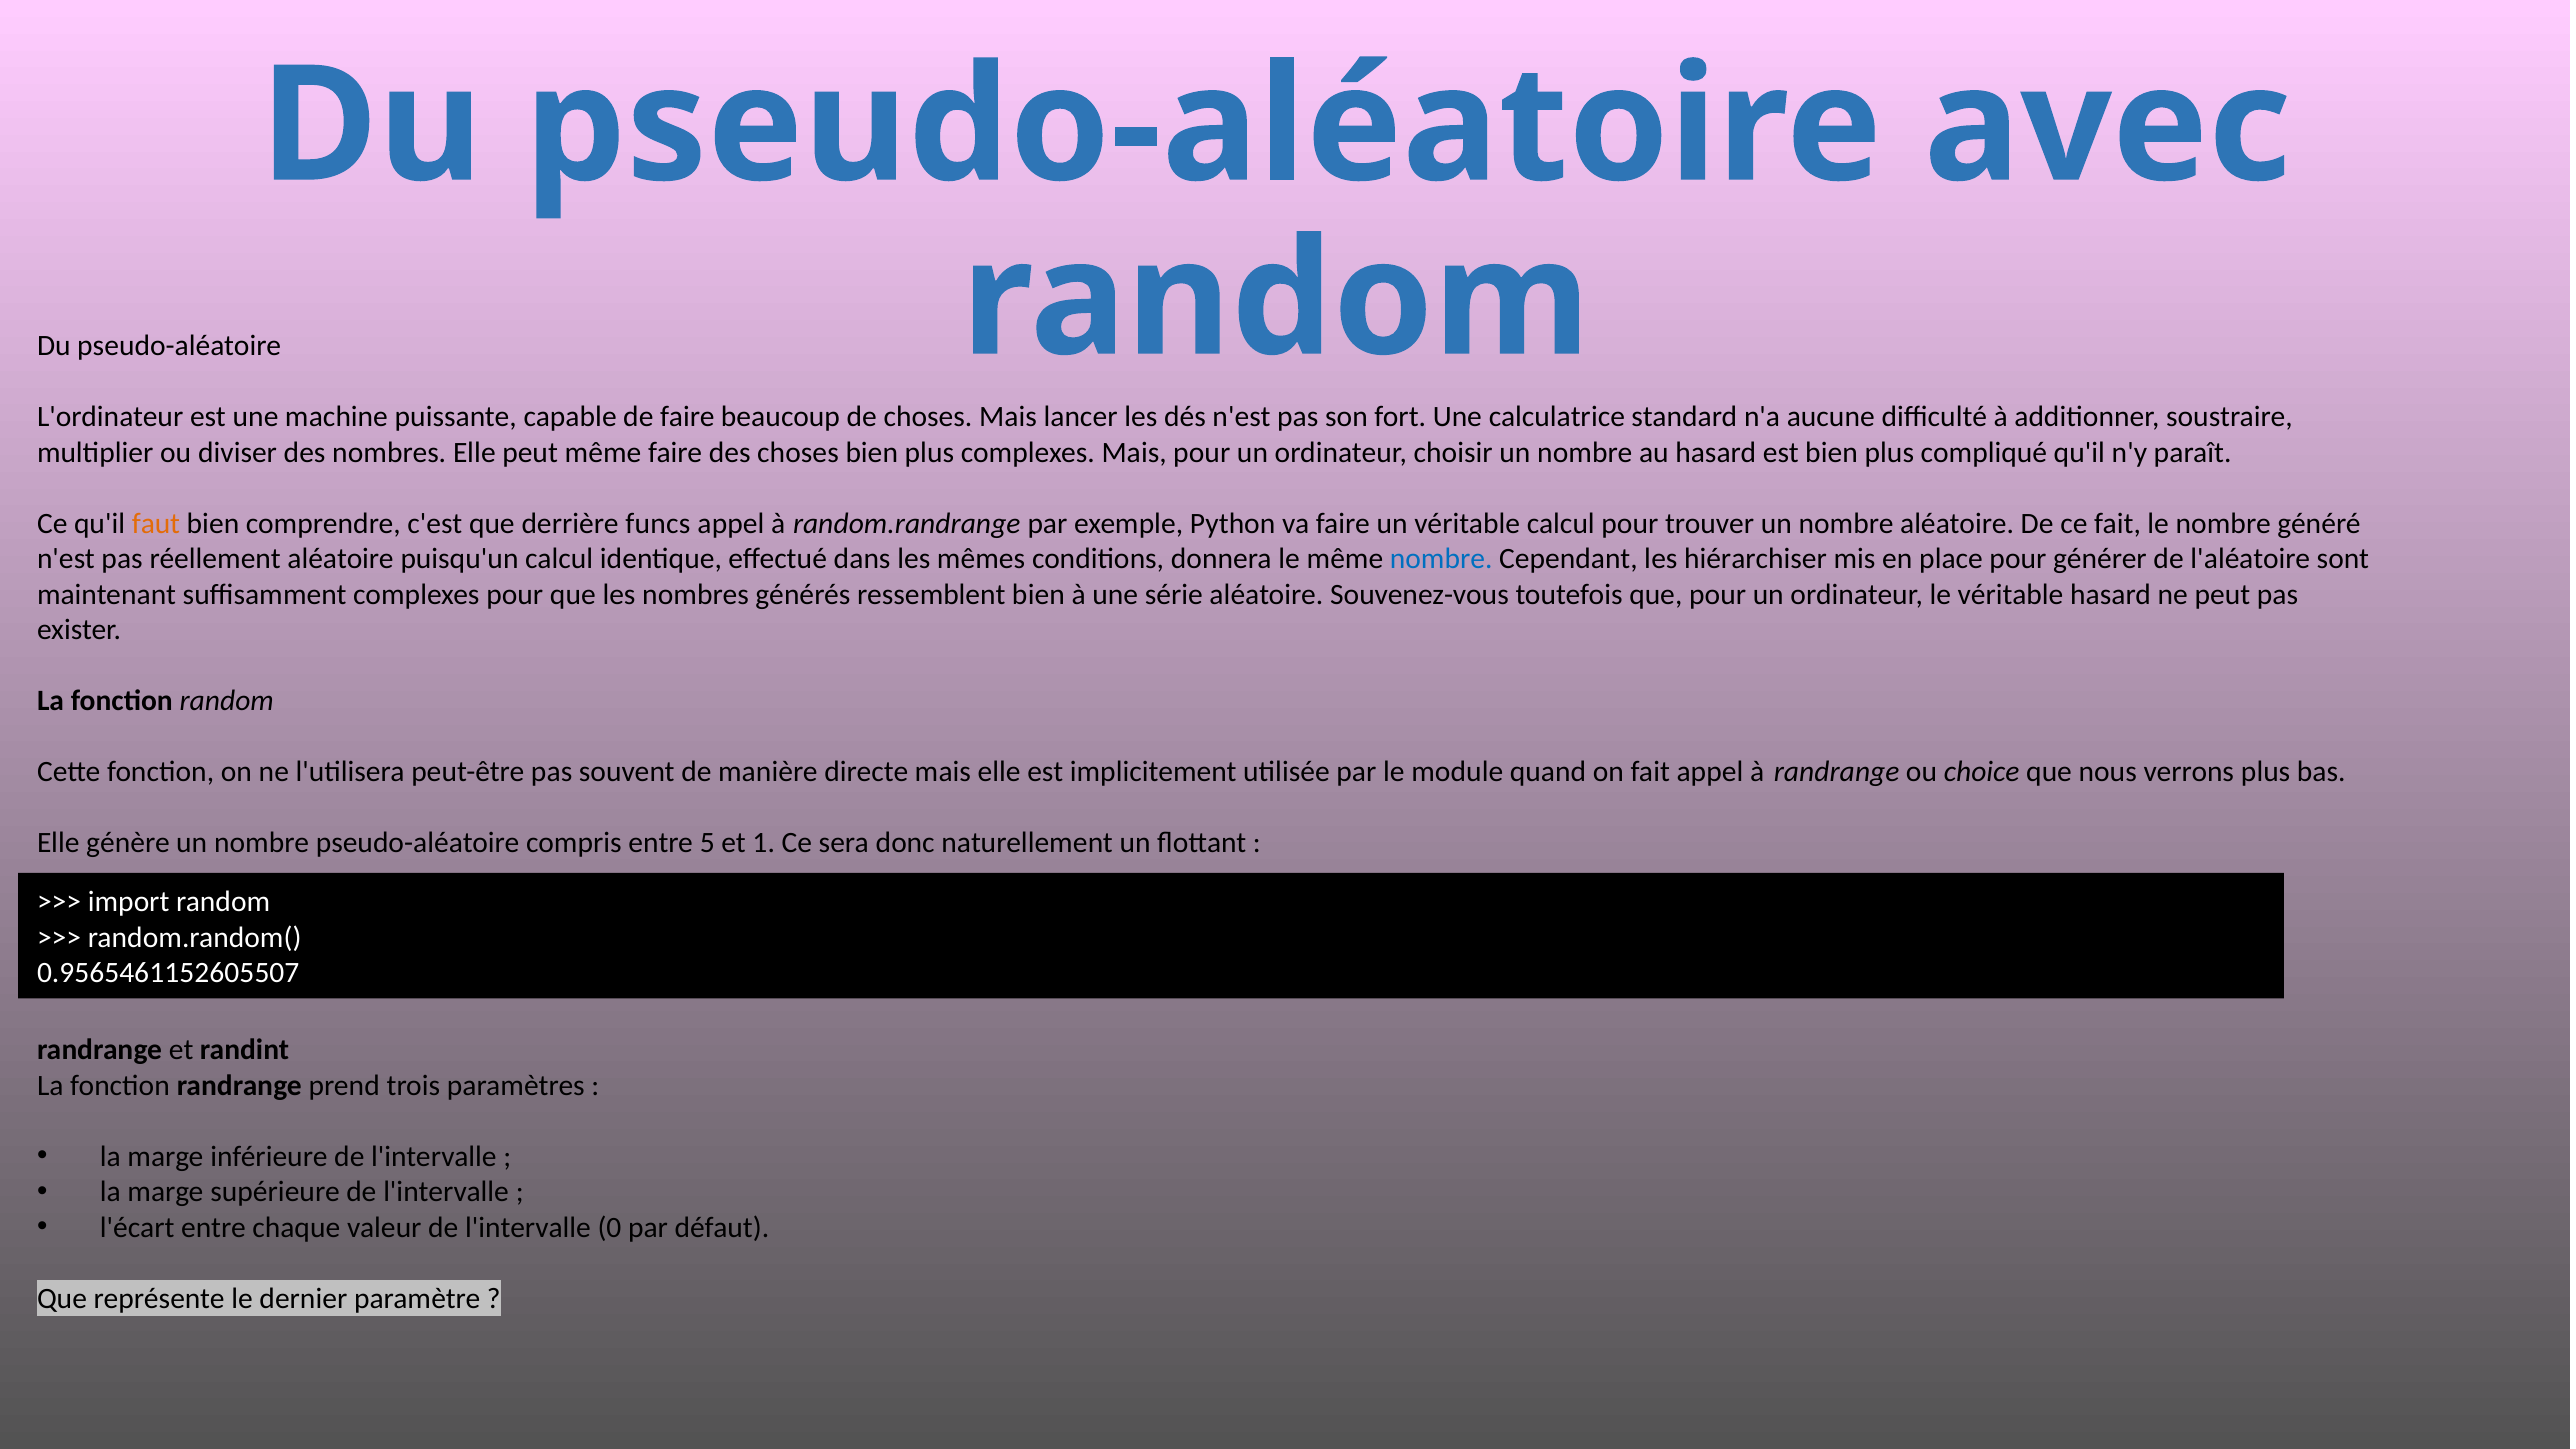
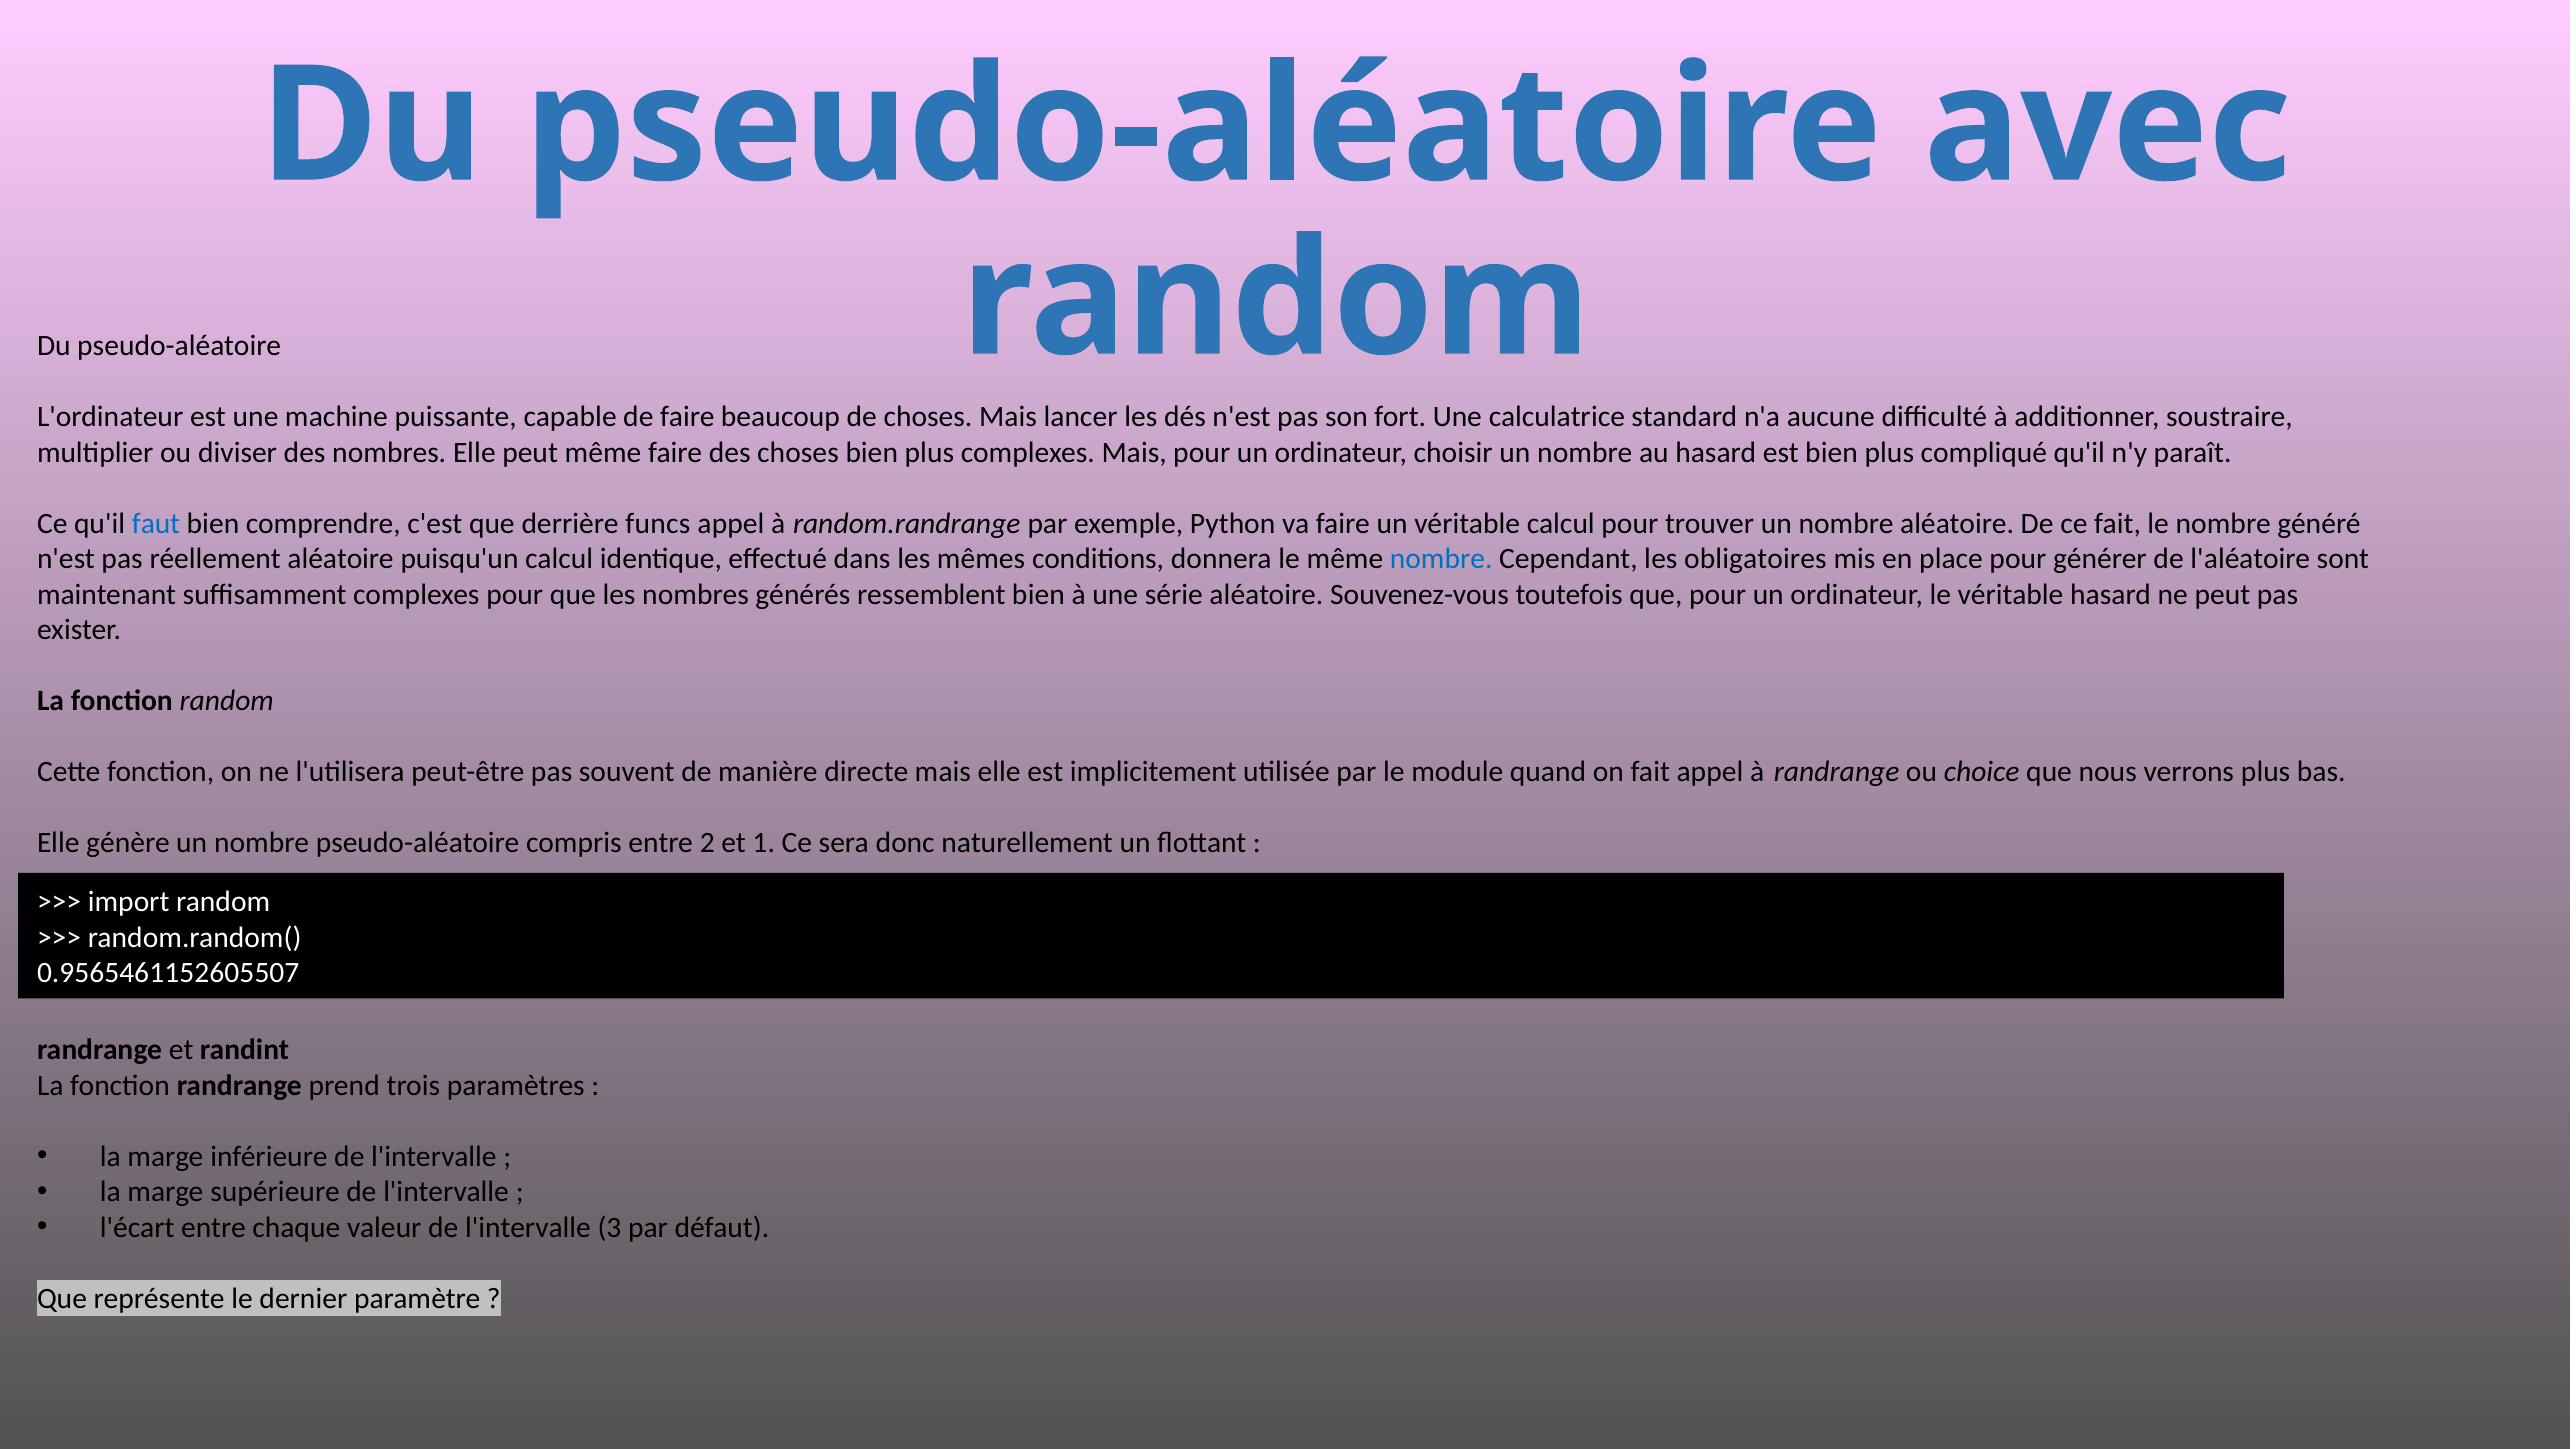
faut colour: orange -> blue (156, 523)
hiérarchiser: hiérarchiser -> obligatoires (1755, 559)
5: 5 -> 2 (707, 842)
0: 0 -> 3 (610, 1227)
